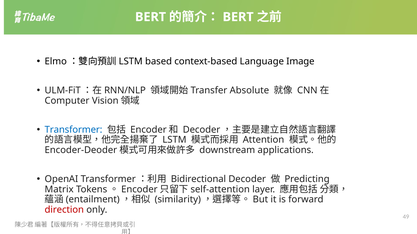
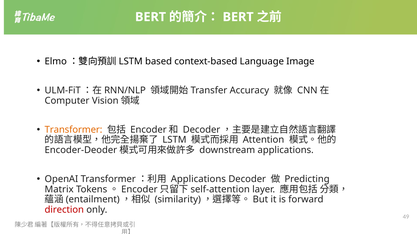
Absolute: Absolute -> Accuracy (249, 91)
Transformer colour: blue -> orange (74, 130)
Bidirectional: Bidirectional -> Applications (198, 179)
